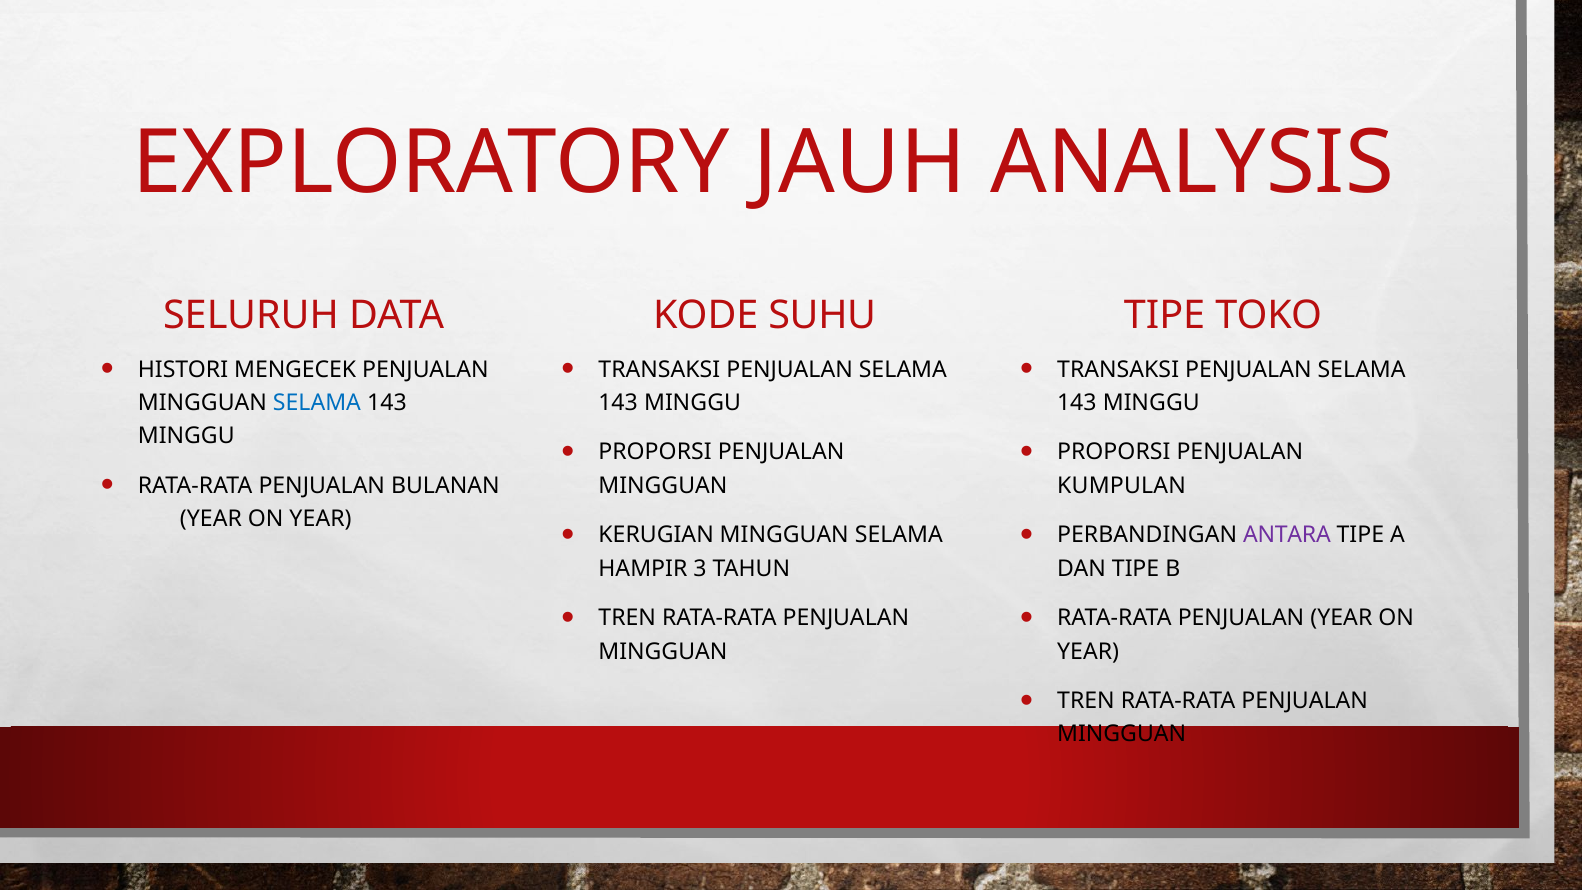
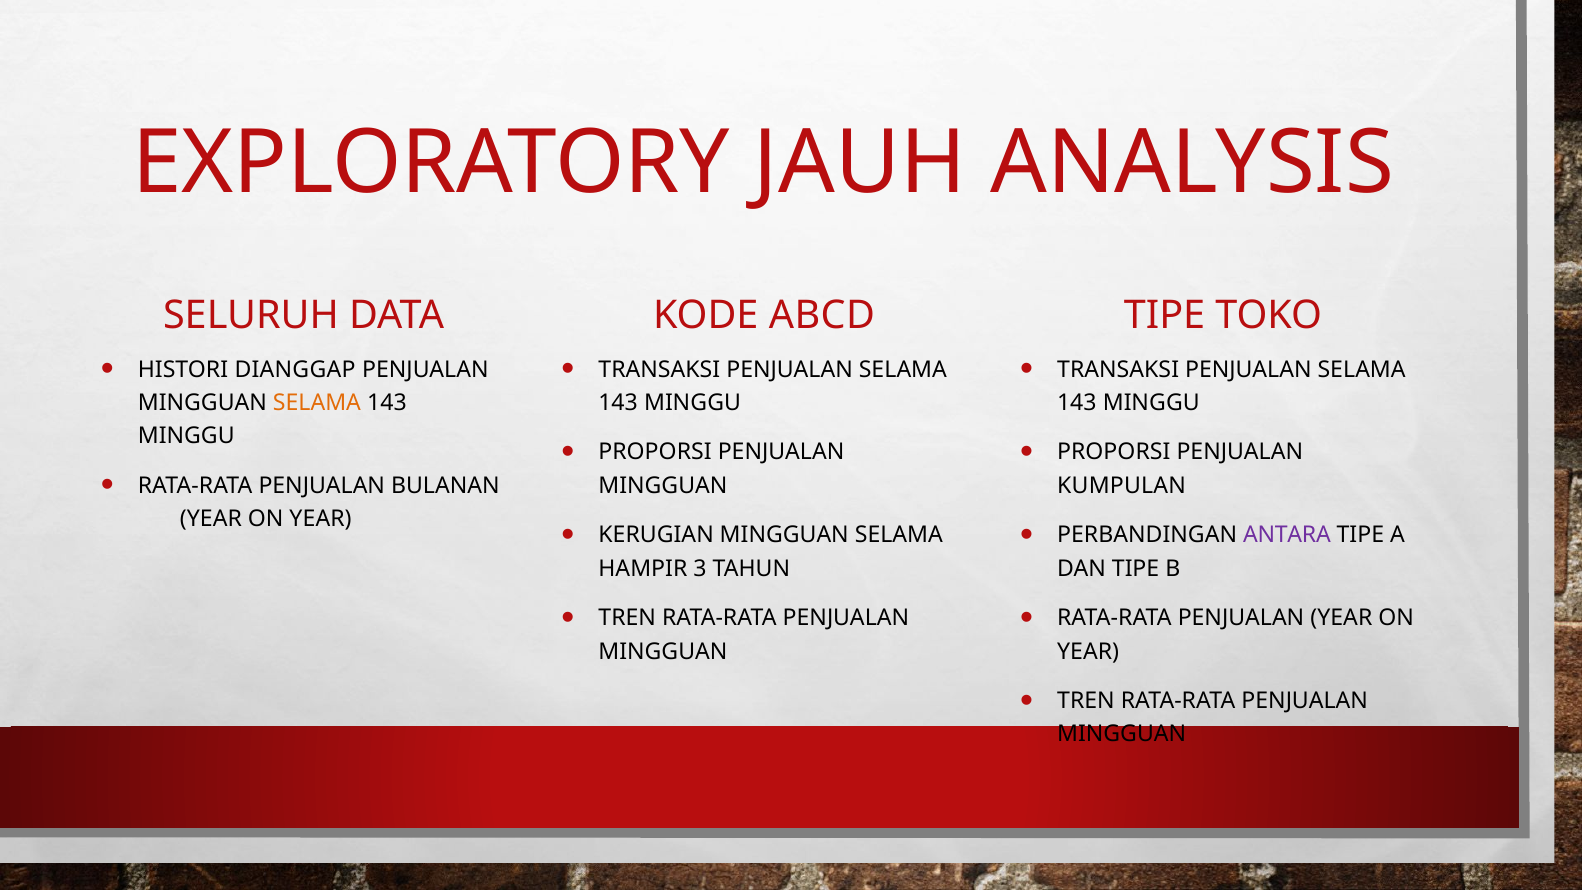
SUHU: SUHU -> ABCD (822, 315)
MENGECEK: MENGECEK -> DIANGGAP (295, 369)
SELAMA colour: blue -> orange (317, 403)
